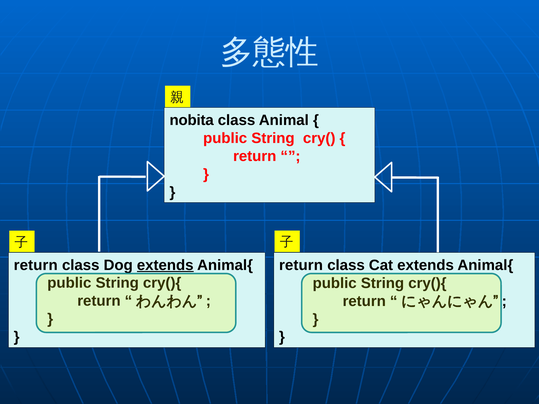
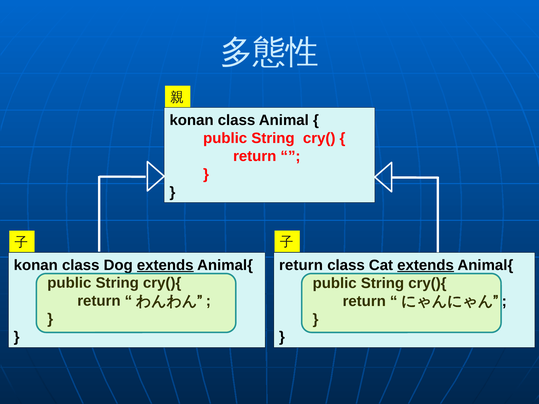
nobita: nobita -> konan (192, 120)
return: return -> konan (36, 265)
extends underline: none -> present (426, 265)
